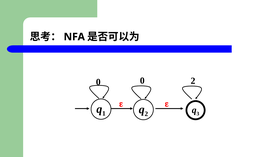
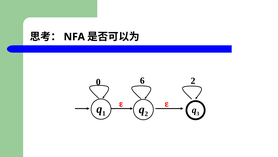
0 0: 0 -> 6 (142, 80)
